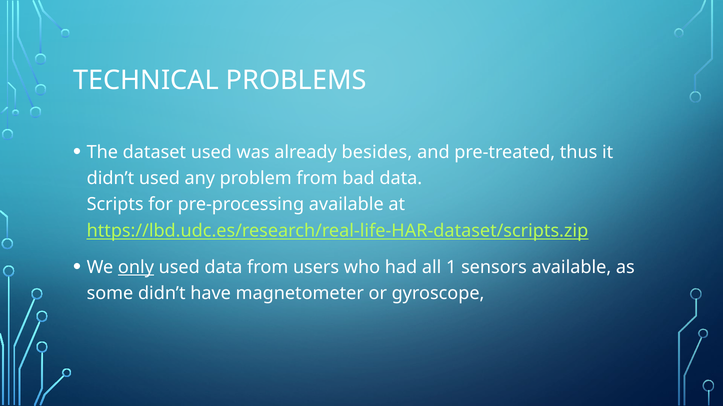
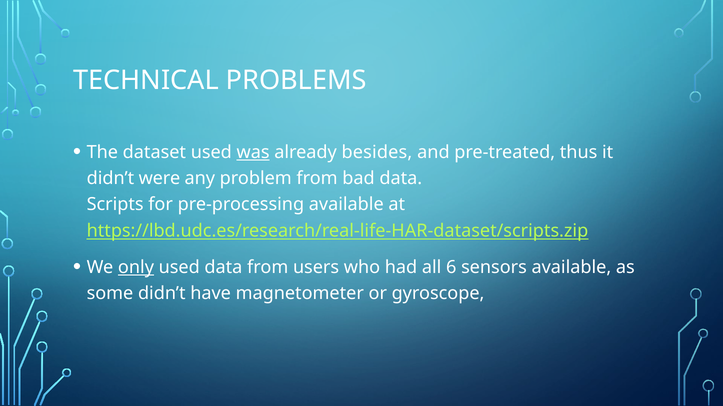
was underline: none -> present (253, 153)
didn’t used: used -> were (159, 179)
1: 1 -> 6 (451, 268)
